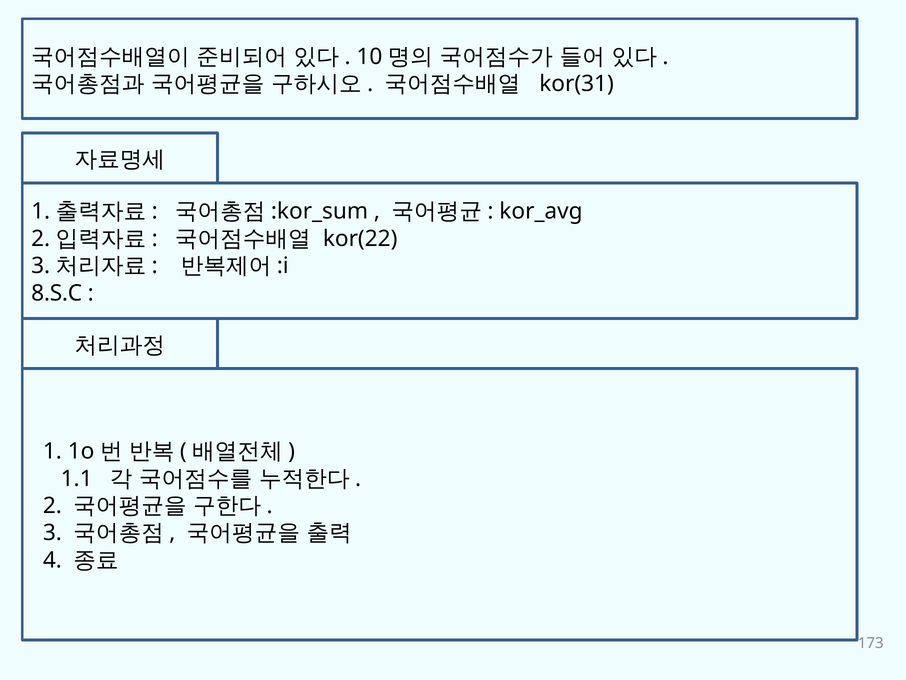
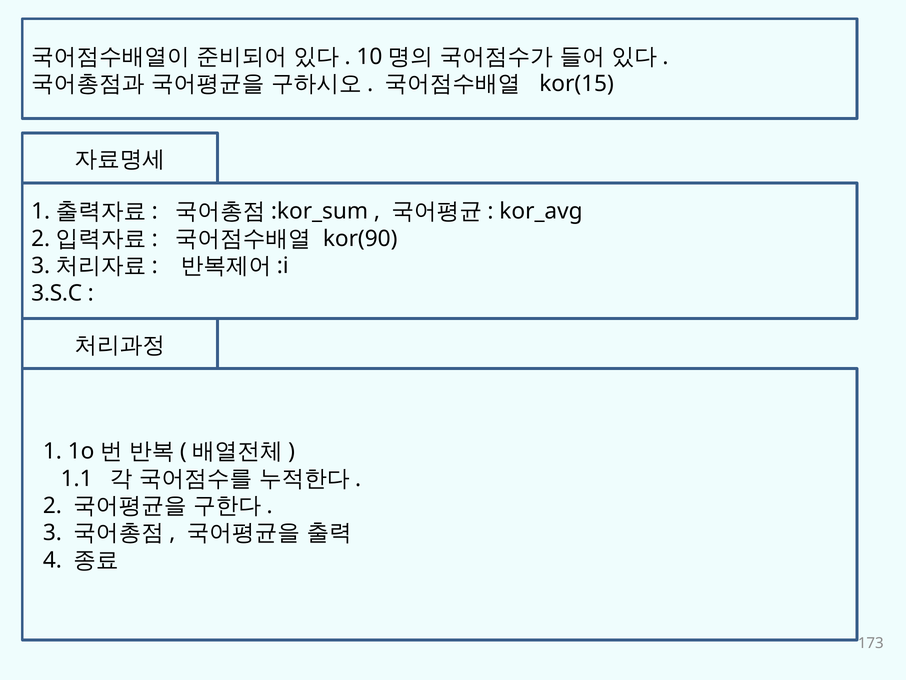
kor(31: kor(31 -> kor(15 (577, 84)
kor(22: kor(22 -> kor(90 (360, 239)
8.S.C: 8.S.C -> 3.S.C (57, 293)
